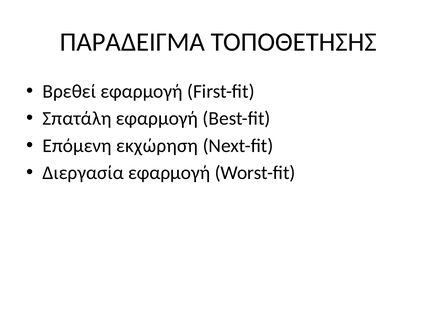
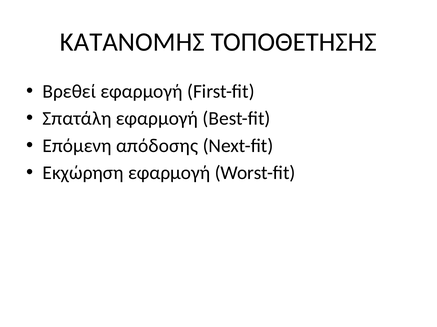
ΠΑΡΑΔΕΙΓΜΑ: ΠΑΡΑΔΕΙΓΜΑ -> ΚΑΤΑΝΟΜΗΣ (132, 42)
εκχώρηση: εκχώρηση -> απόδοσης (157, 146)
Διεργασία: Διεργασία -> Εκχώρηση (83, 173)
